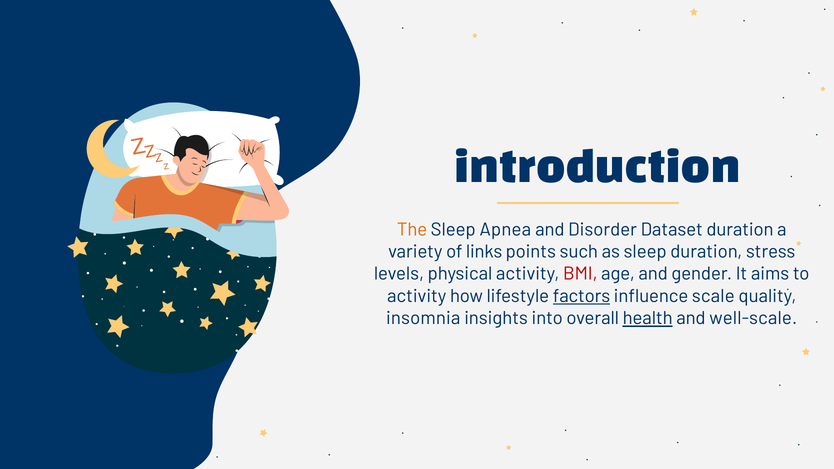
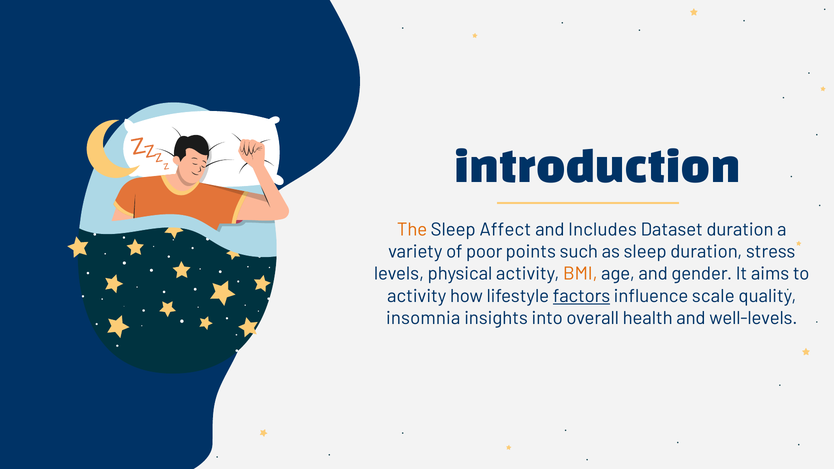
Apnea: Apnea -> Affect (505, 229)
Disorder: Disorder -> Includes (603, 229)
links: links -> poor (484, 252)
BMI colour: red -> orange (580, 274)
health underline: present -> none (648, 318)
well-scale: well-scale -> well-levels (753, 318)
